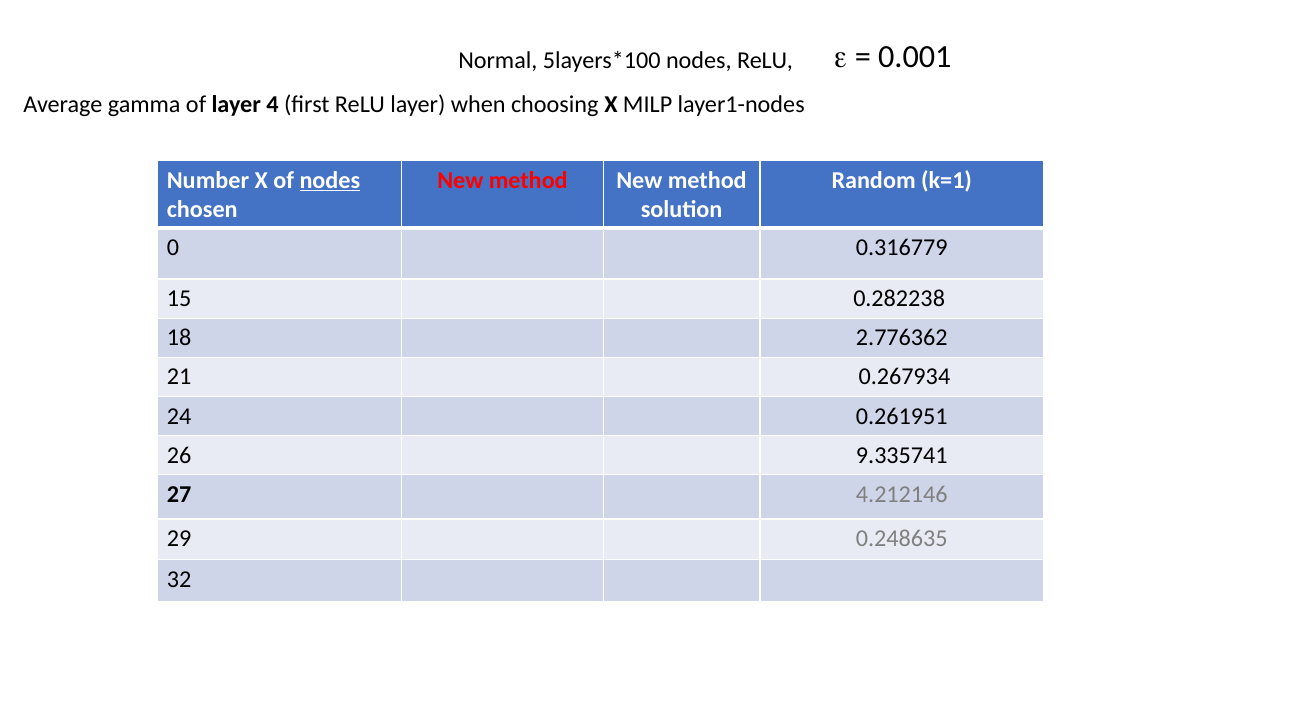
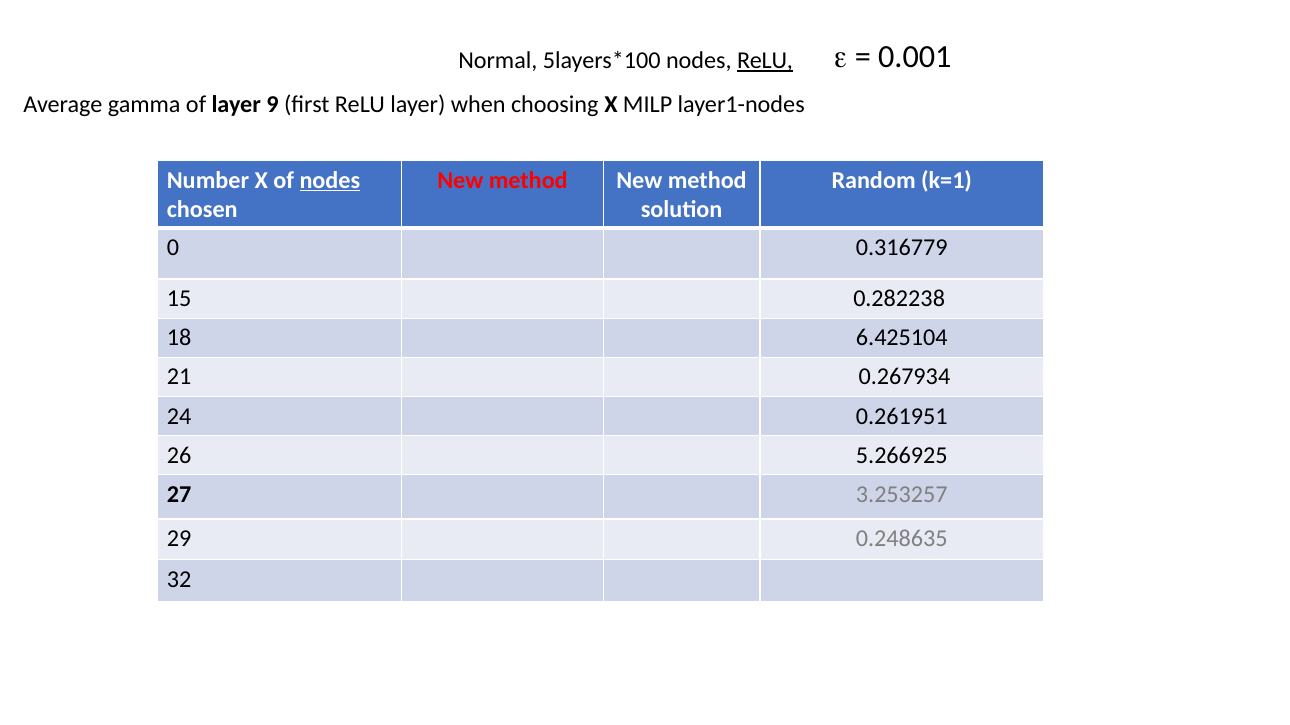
ReLU underline: none -> present (765, 61)
4: 4 -> 9 (273, 105)
2.776362: 2.776362 -> 6.425104 (902, 338)
9.335741: 9.335741 -> 5.266925 (902, 455)
4.212146: 4.212146 -> 3.253257 (902, 495)
